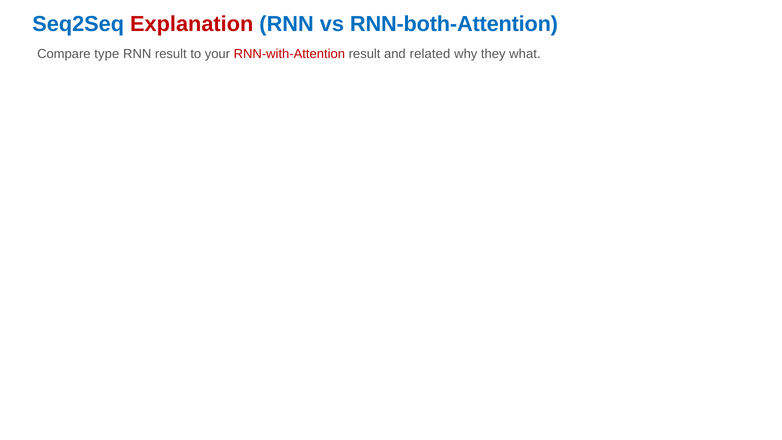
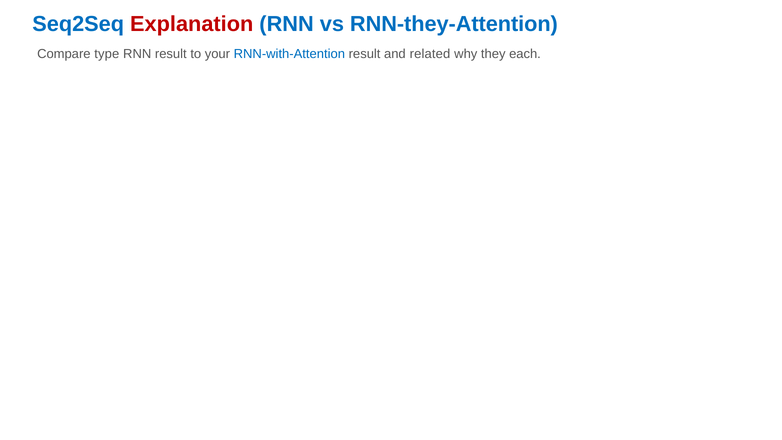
RNN-both-Attention: RNN-both-Attention -> RNN-they-Attention (454, 24)
RNN-with-Attention colour: red -> blue (289, 54)
what: what -> each (525, 54)
